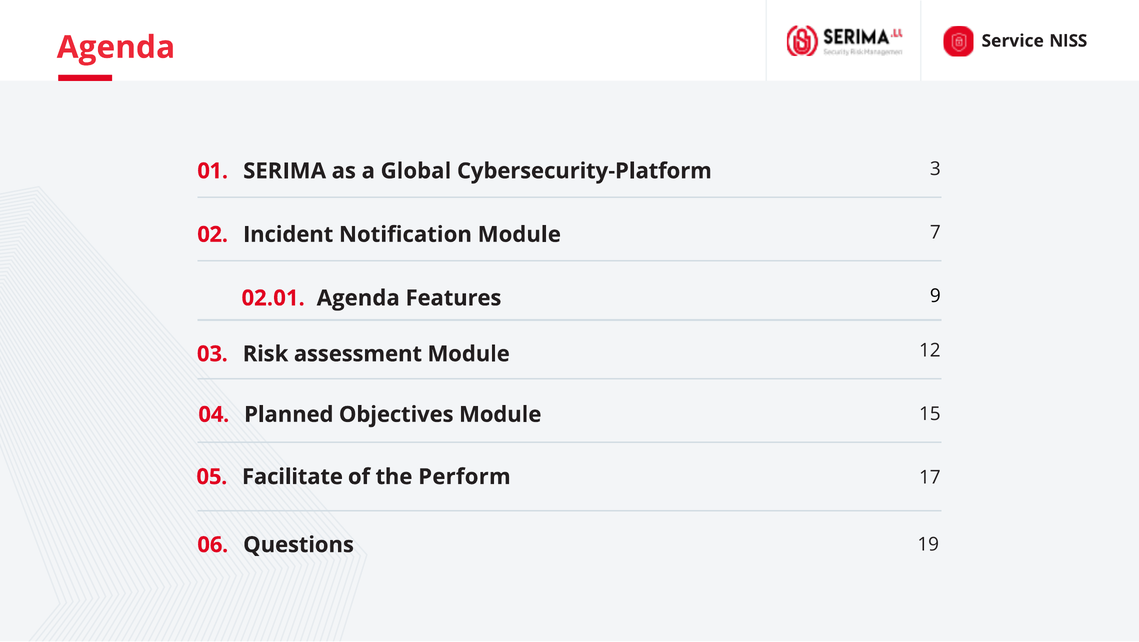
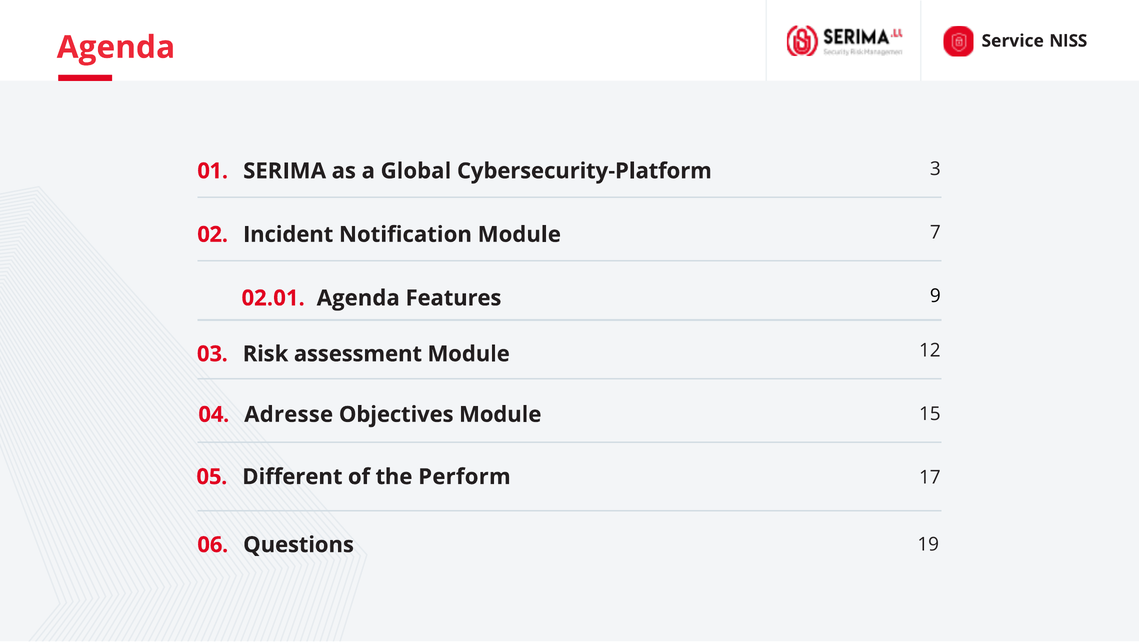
Planned: Planned -> Adresse (289, 414)
Facilitate: Facilitate -> Different (292, 476)
